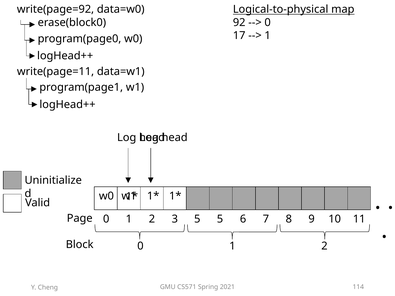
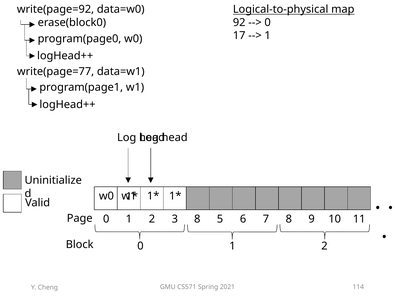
write(page=11: write(page=11 -> write(page=77 (56, 72)
3 5: 5 -> 8 (197, 219)
